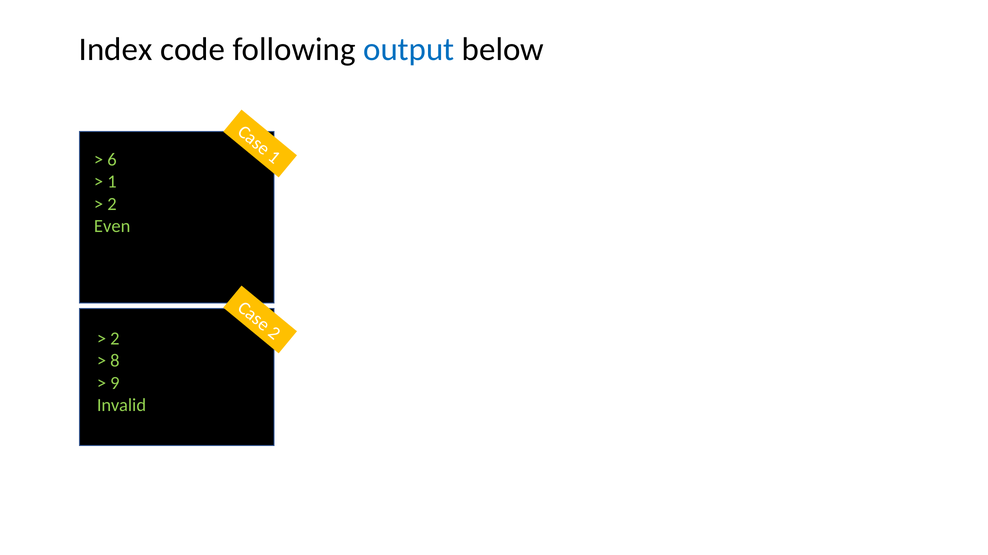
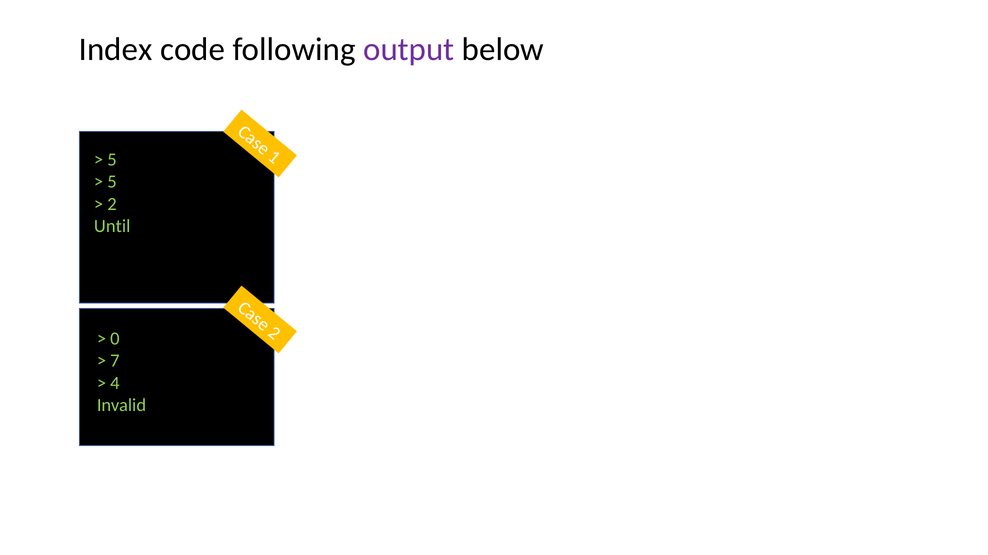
output colour: blue -> purple (409, 49)
6: 6 -> 5 (112, 160)
1: 1 -> 5 (112, 182)
Even: Even -> Until (112, 226)
2: 2 -> 0 (115, 339)
8: 8 -> 7 (115, 361)
9: 9 -> 4 (115, 384)
